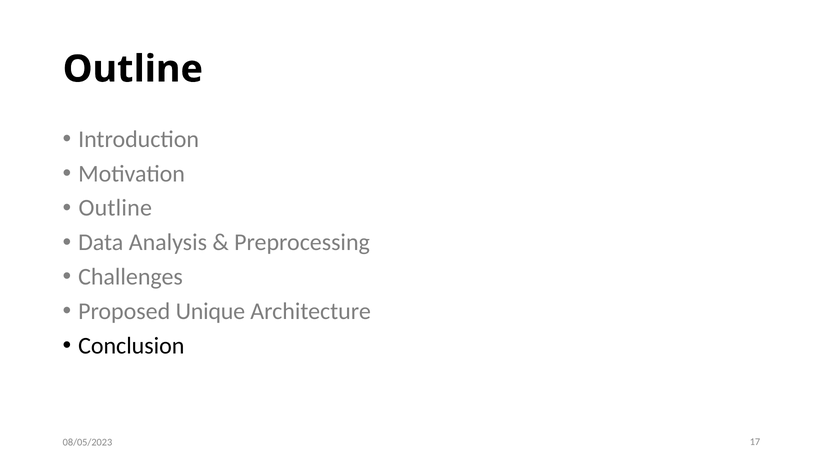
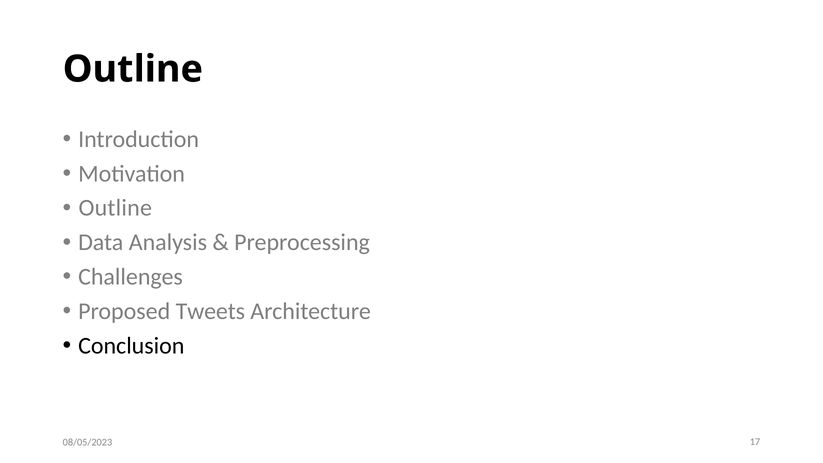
Unique: Unique -> Tweets (210, 311)
